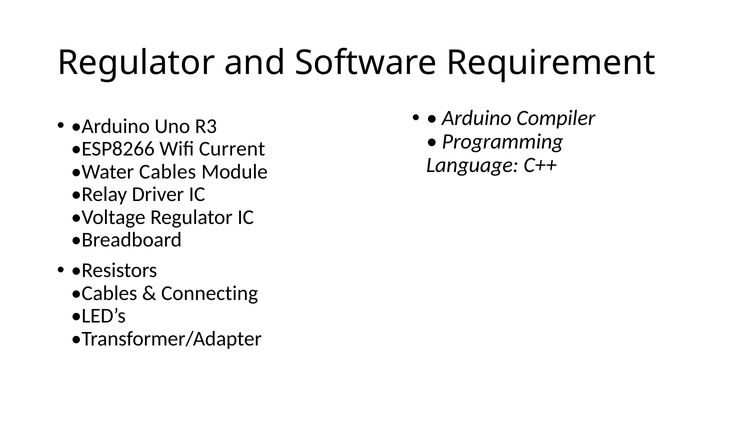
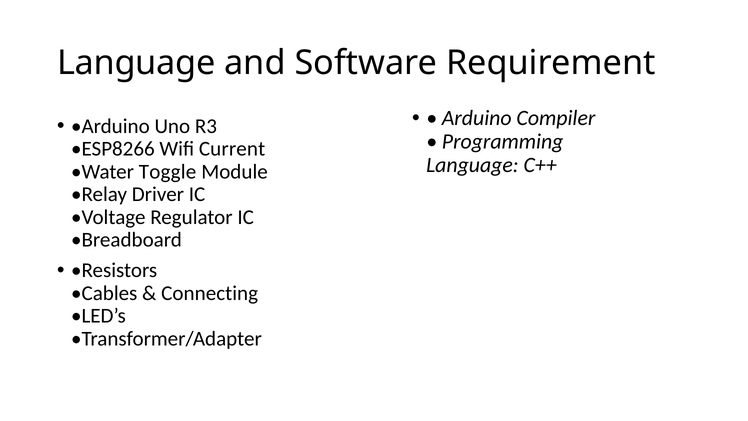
Regulator: Regulator -> Language (136, 63)
Water Cables: Cables -> Toggle (168, 172)
